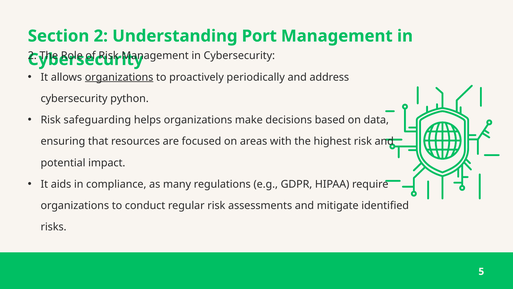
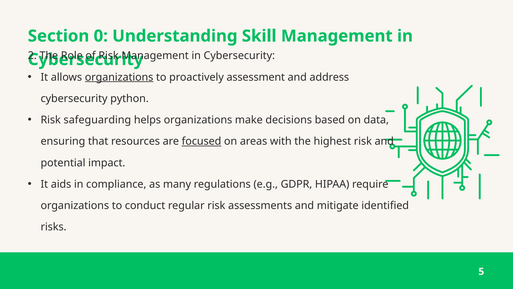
Section 2: 2 -> 0 (101, 36)
Port: Port -> Skill (259, 36)
periodically: periodically -> assessment (256, 77)
focused underline: none -> present (202, 141)
